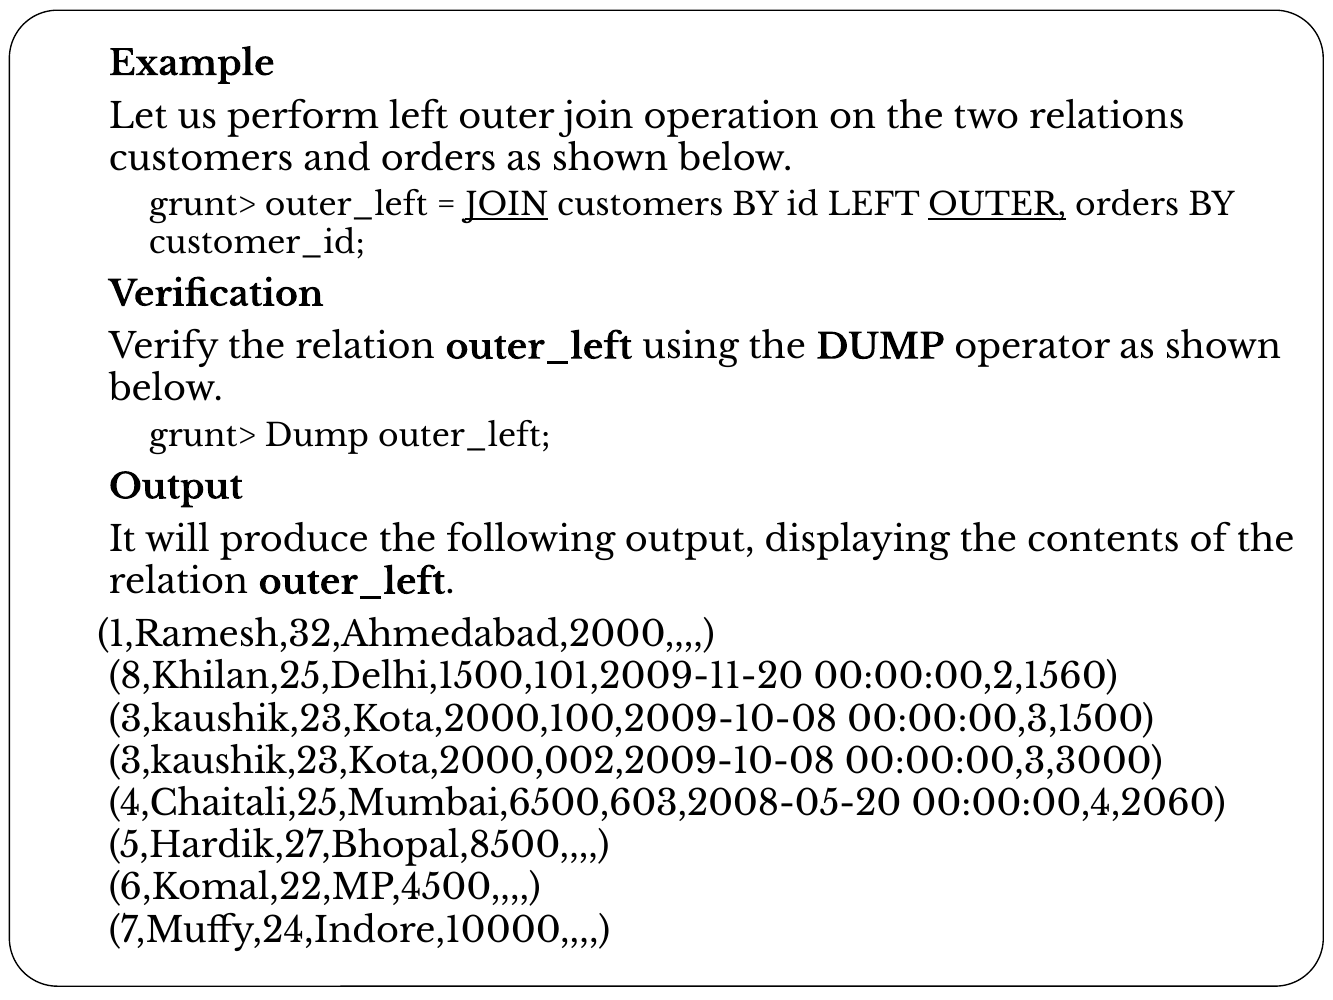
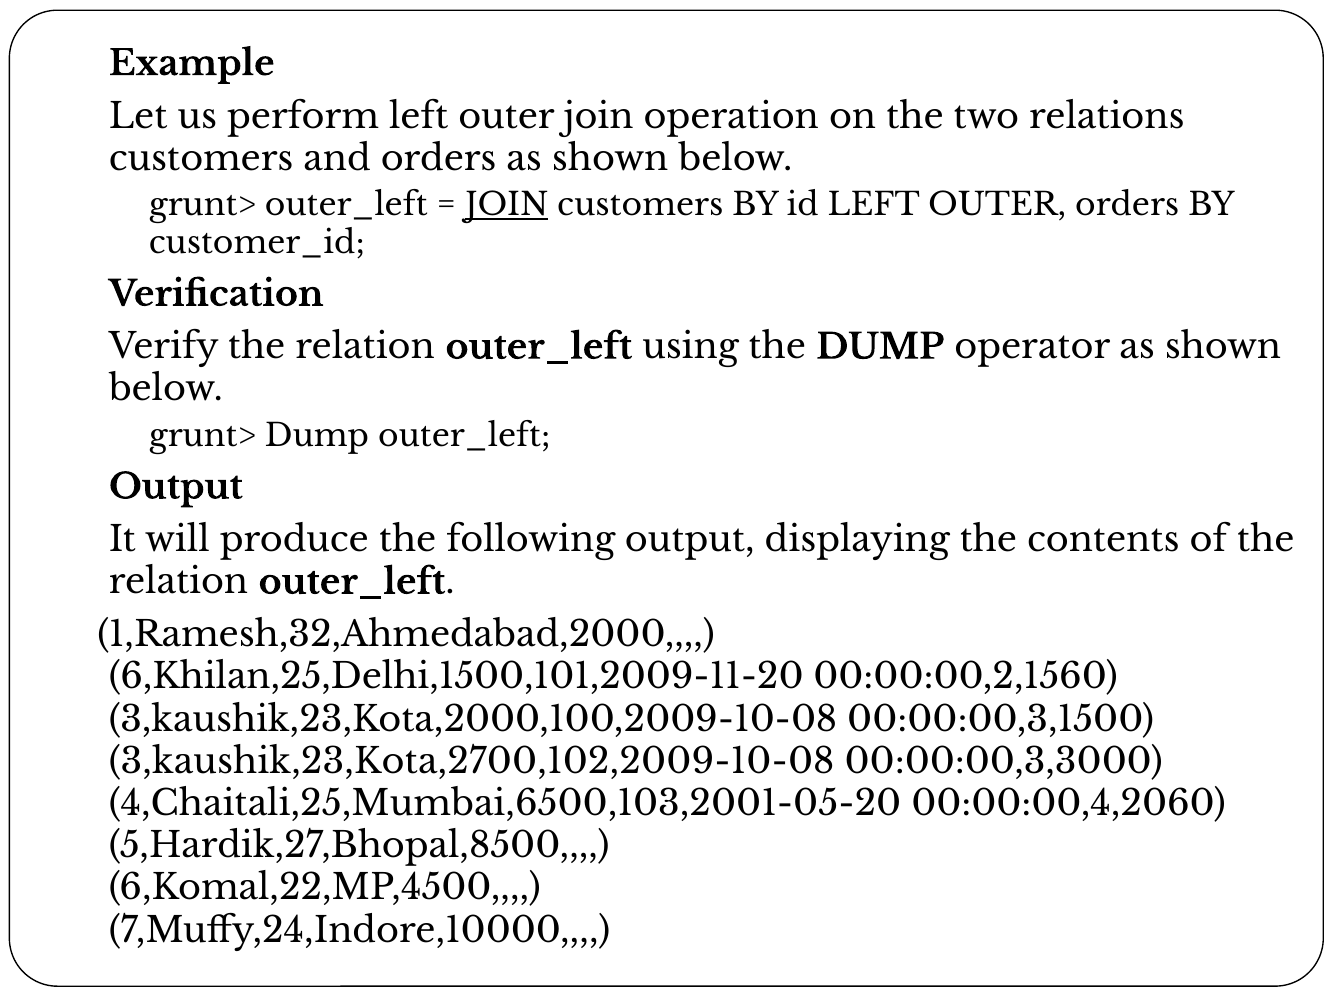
OUTER underline: present -> none (997, 205)
8,Khilan,25,Delhi,1500,101,2009-11-20: 8,Khilan,25,Delhi,1500,101,2009-11-20 -> 6,Khilan,25,Delhi,1500,101,2009-11-20 (456, 677)
3,kaushik,23,Kota,2000,002,2009-10-08: 3,kaushik,23,Kota,2000,002,2009-10-08 -> 3,kaushik,23,Kota,2700,102,2009-10-08 (472, 762)
4,Chaitali,25,Mumbai,6500,603,2008-05-20: 4,Chaitali,25,Mumbai,6500,603,2008-05-20 -> 4,Chaitali,25,Mumbai,6500,103,2001-05-20 (505, 804)
